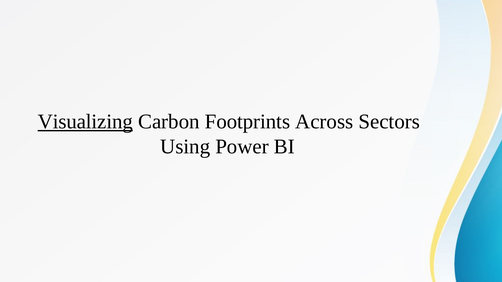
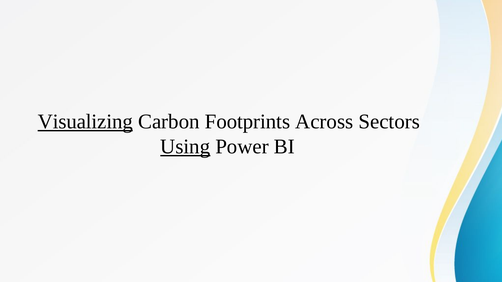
Using underline: none -> present (185, 147)
